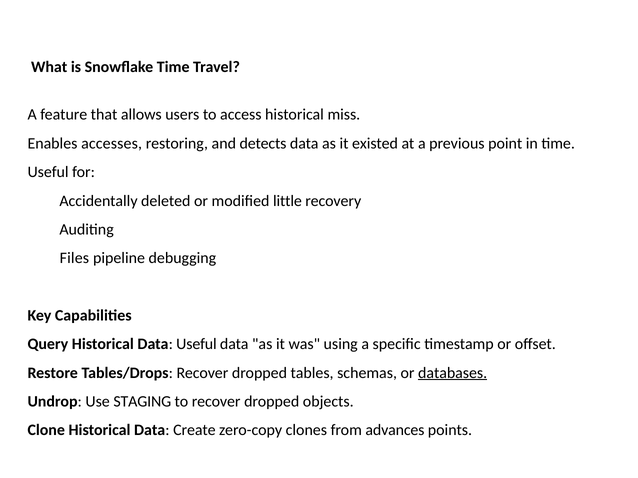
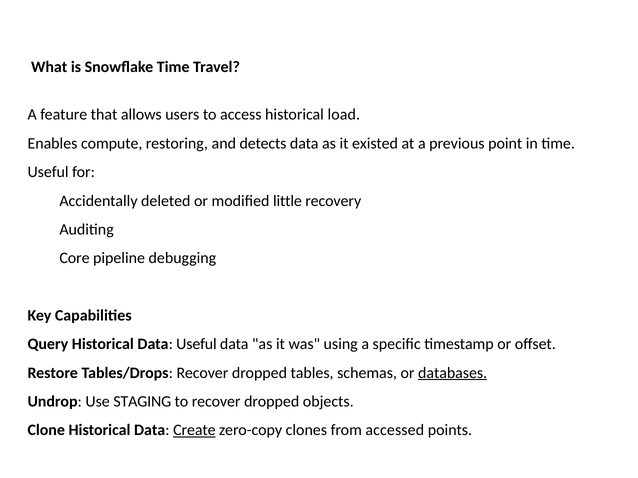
miss: miss -> load (344, 115)
accesses: accesses -> compute (112, 144)
Files: Files -> Core (75, 258)
Create underline: none -> present (194, 431)
advances: advances -> accessed (395, 431)
